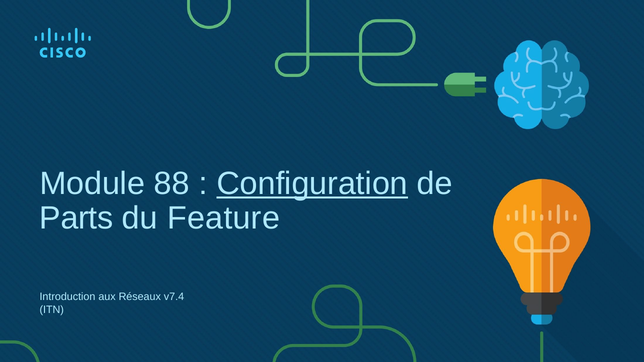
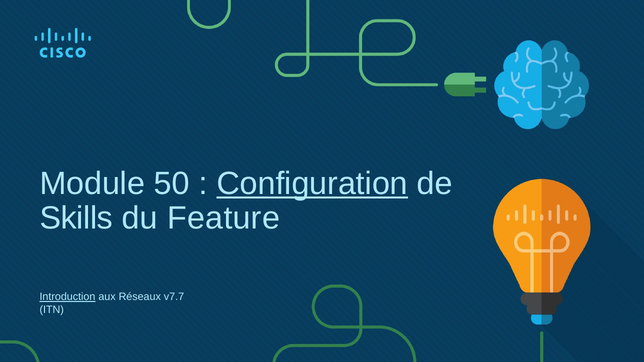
88: 88 -> 50 (172, 184)
Parts: Parts -> Skills (76, 218)
Introduction underline: none -> present (67, 297)
v7.4: v7.4 -> v7.7 (174, 297)
